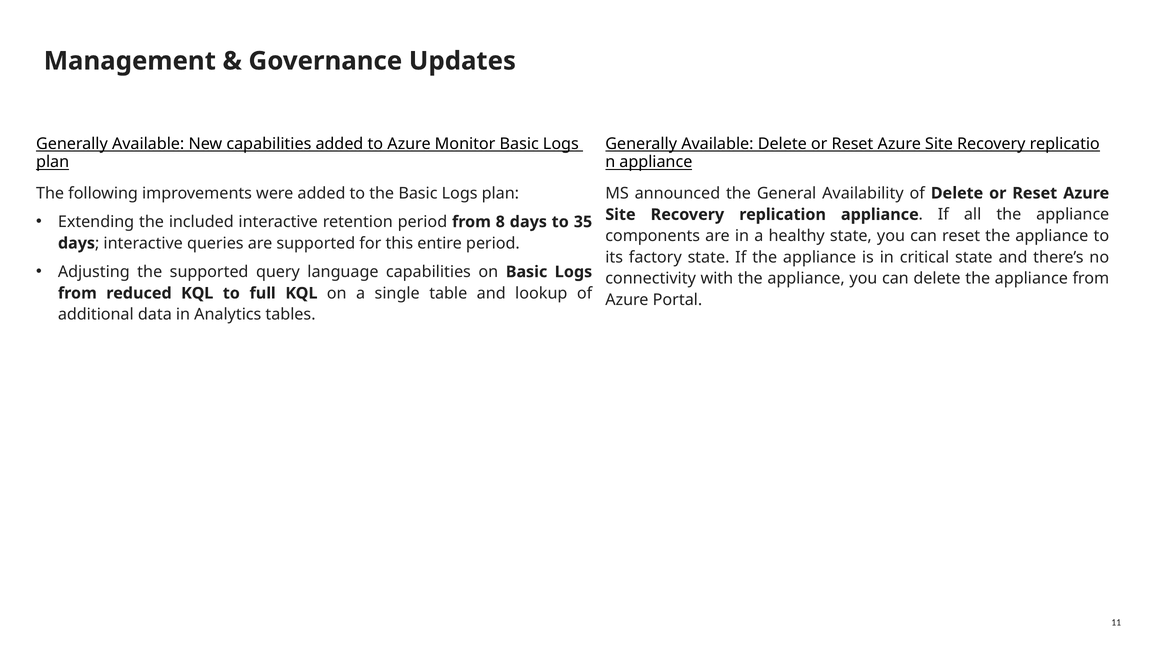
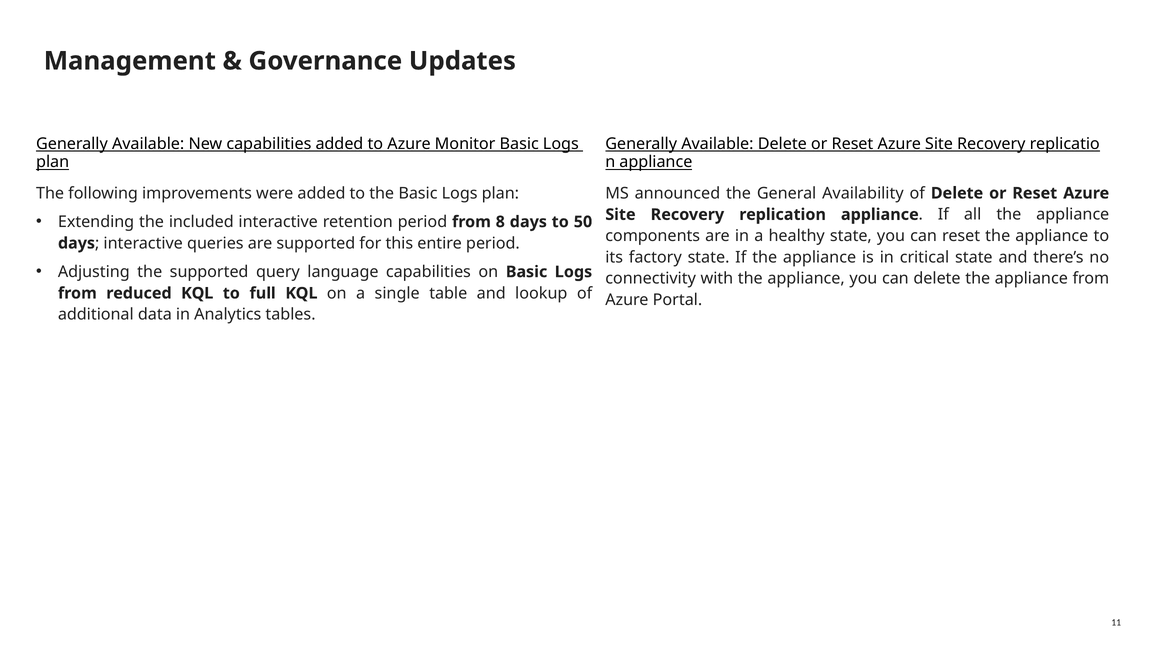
35: 35 -> 50 (583, 222)
